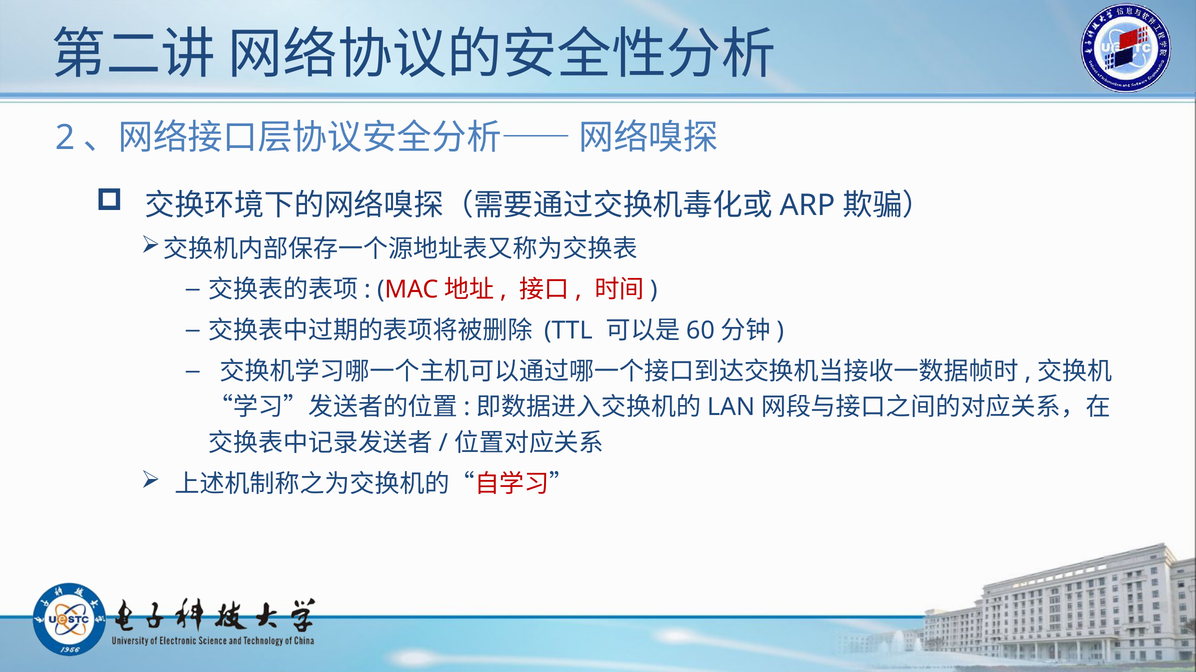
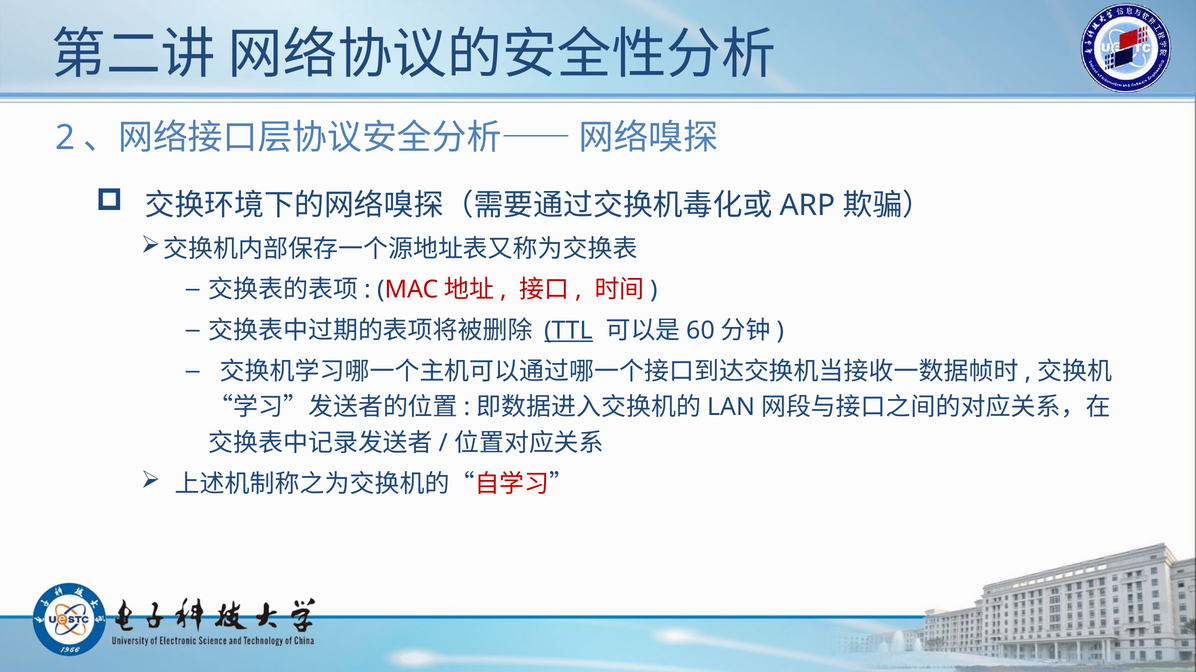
TTL underline: none -> present (569, 331)
